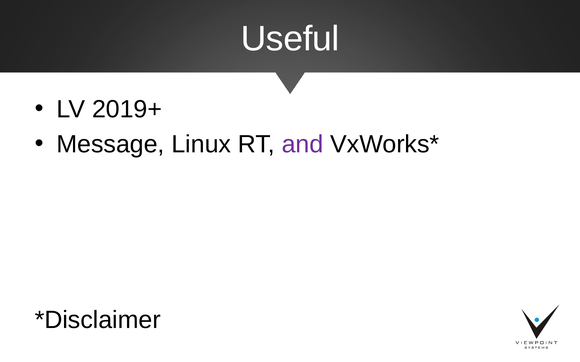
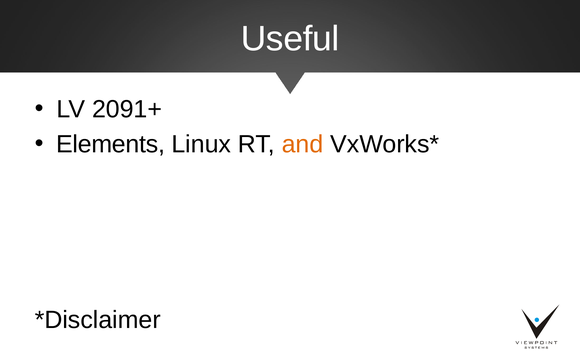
2019+: 2019+ -> 2091+ (127, 109)
Message: Message -> Elements (111, 145)
and colour: purple -> orange (303, 145)
